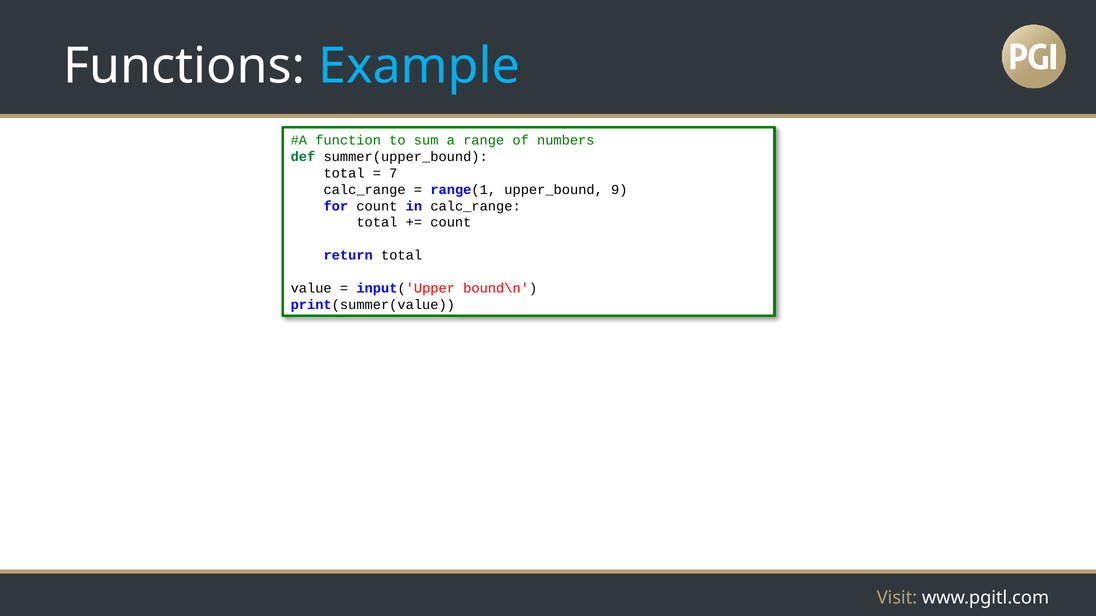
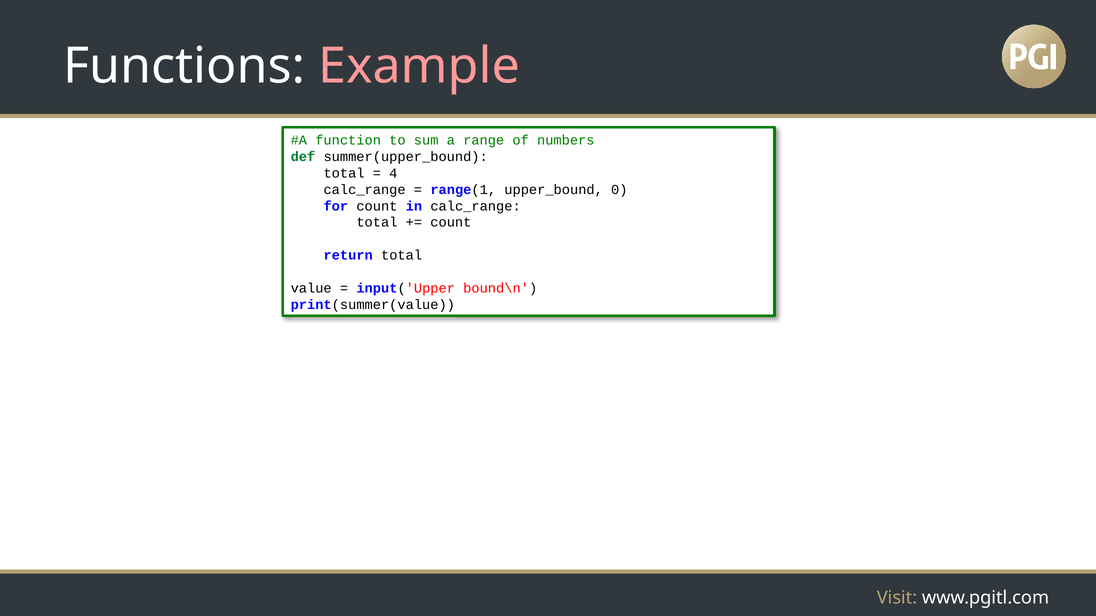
Example colour: light blue -> pink (419, 66)
7: 7 -> 4 (393, 173)
9: 9 -> 0 (619, 190)
